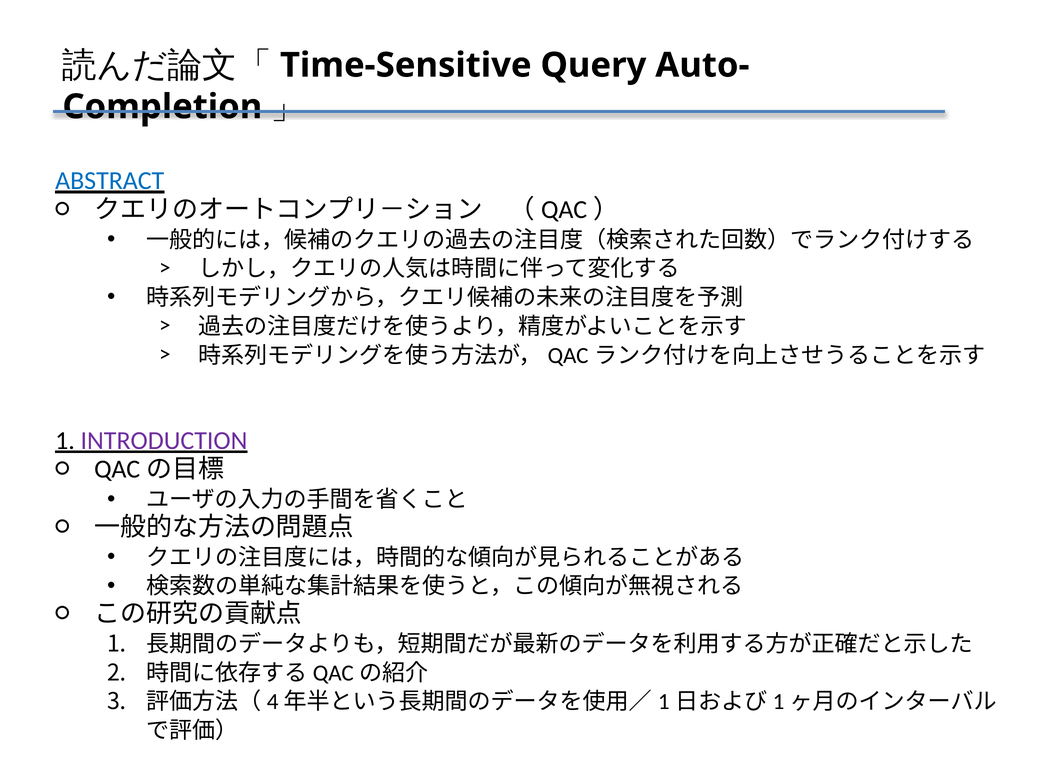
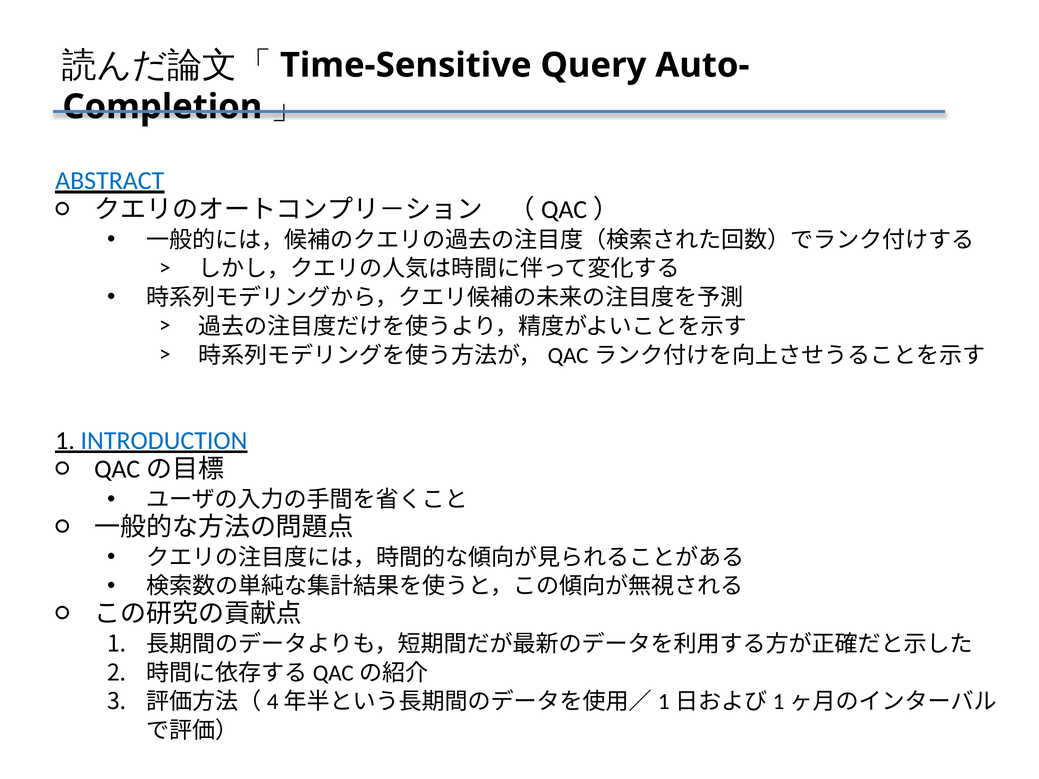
INTRODUCTION colour: purple -> blue (164, 441)
